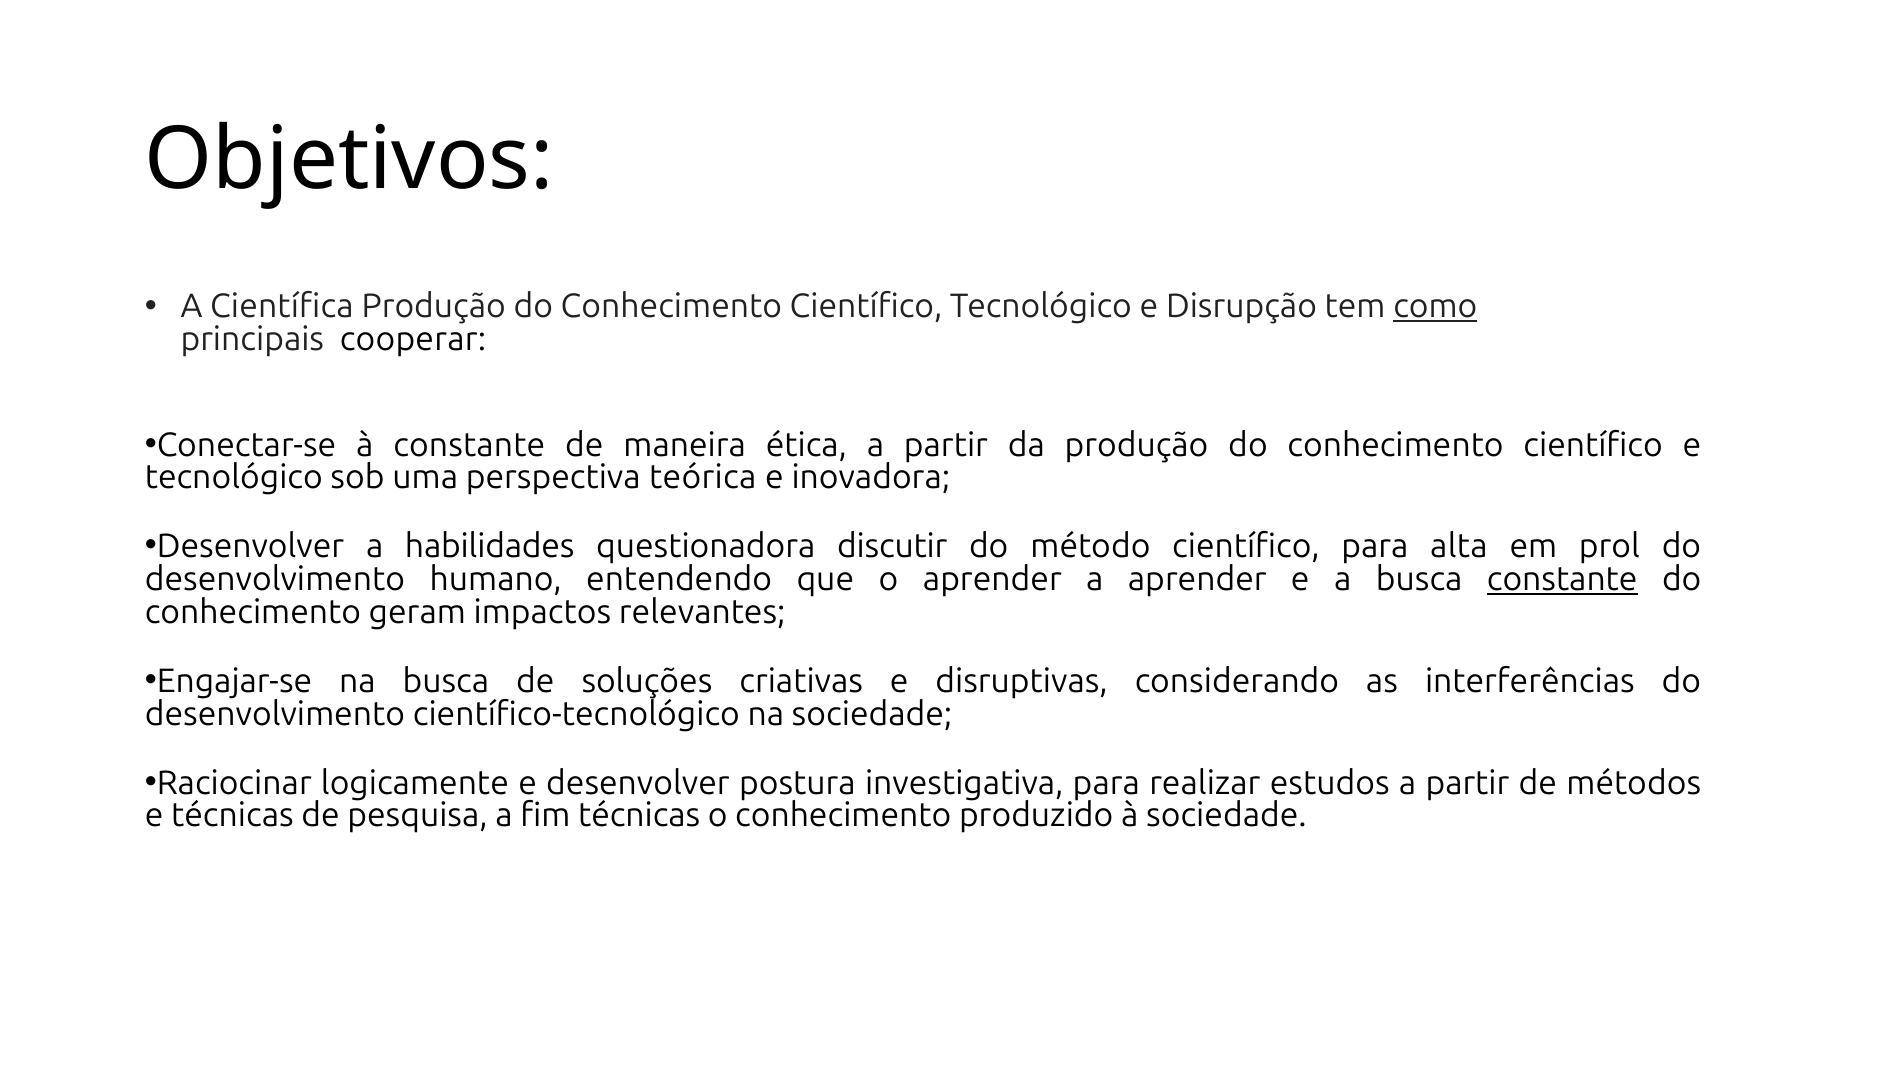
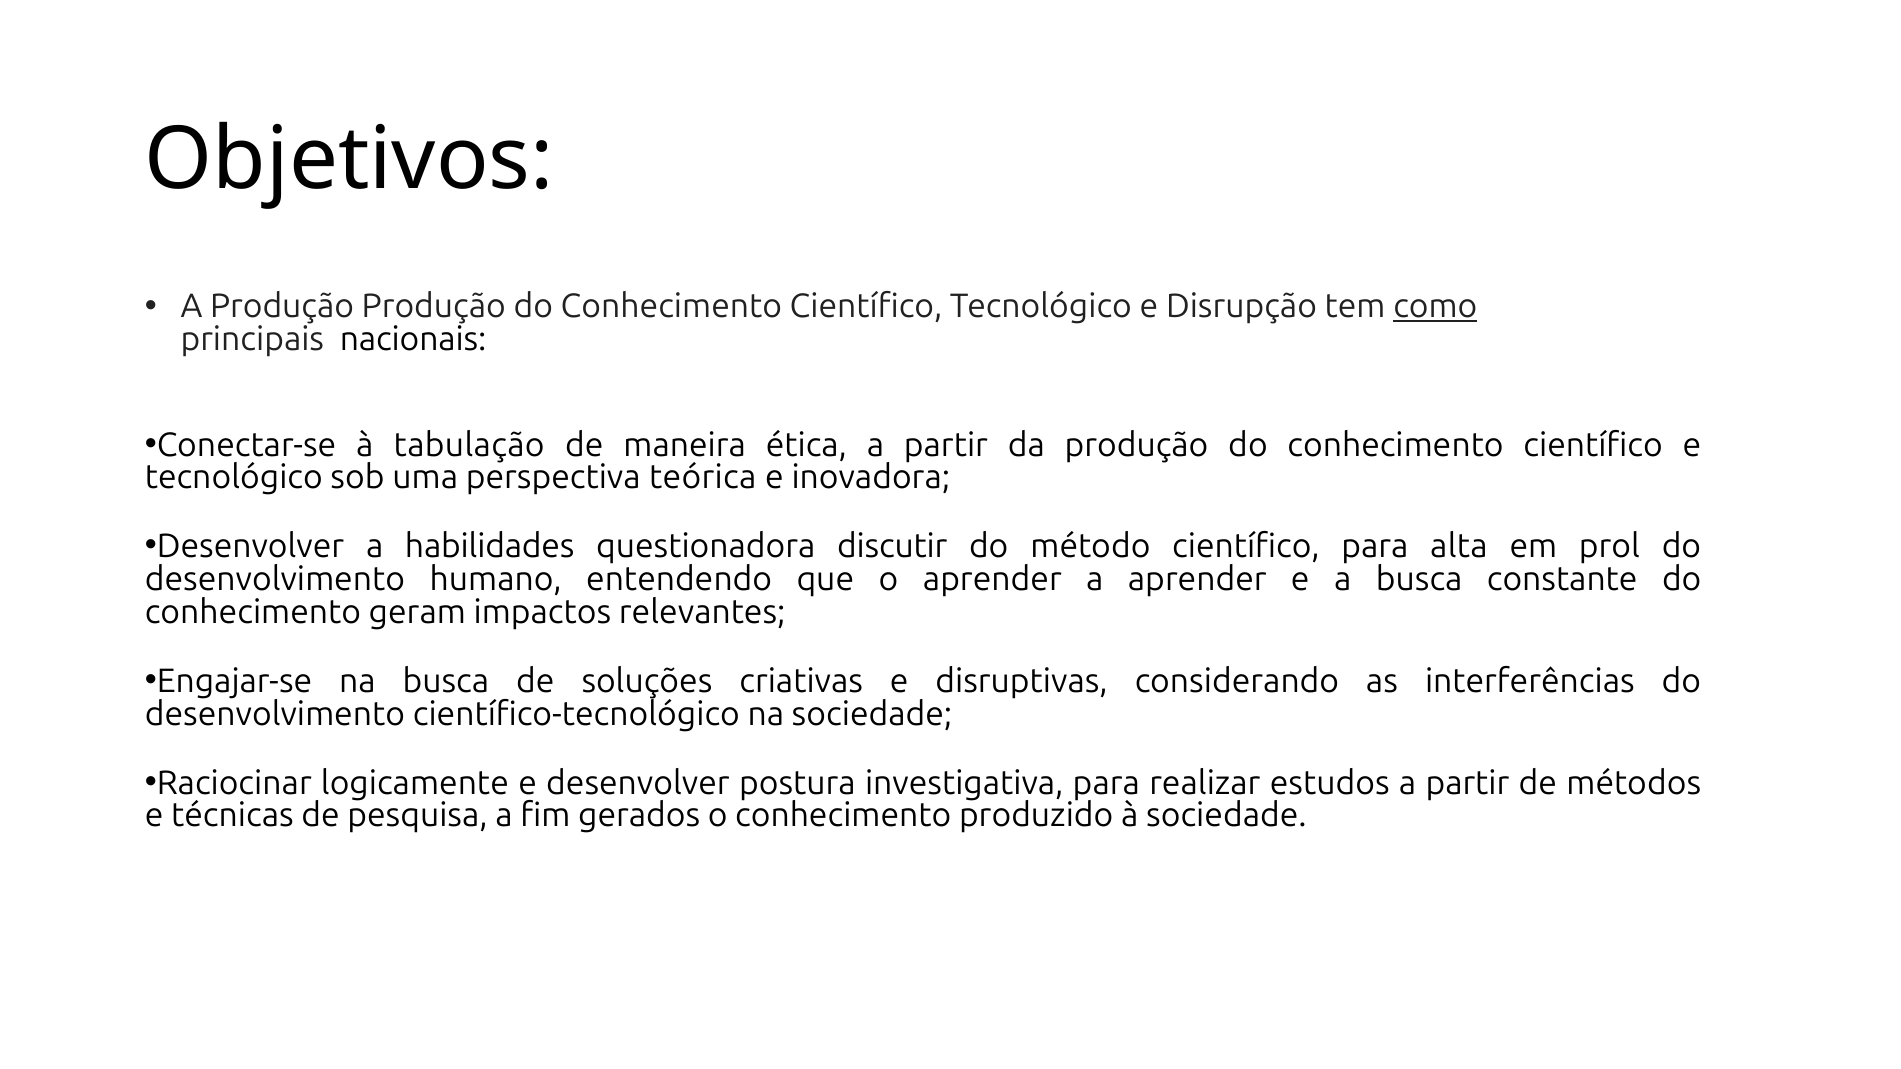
A Científica: Científica -> Produção (282, 307)
cooperar: cooperar -> nacionais (413, 340)
à constante: constante -> tabulação (469, 445)
constante underline: present -> none (1562, 580)
fim técnicas: técnicas -> gerados (639, 816)
